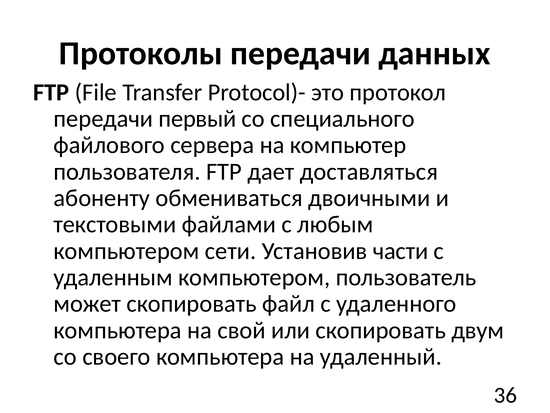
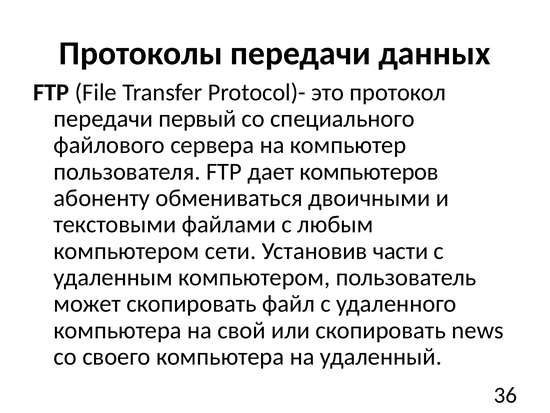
доставляться: доставляться -> компьютеров (369, 171)
двум: двум -> news (478, 330)
